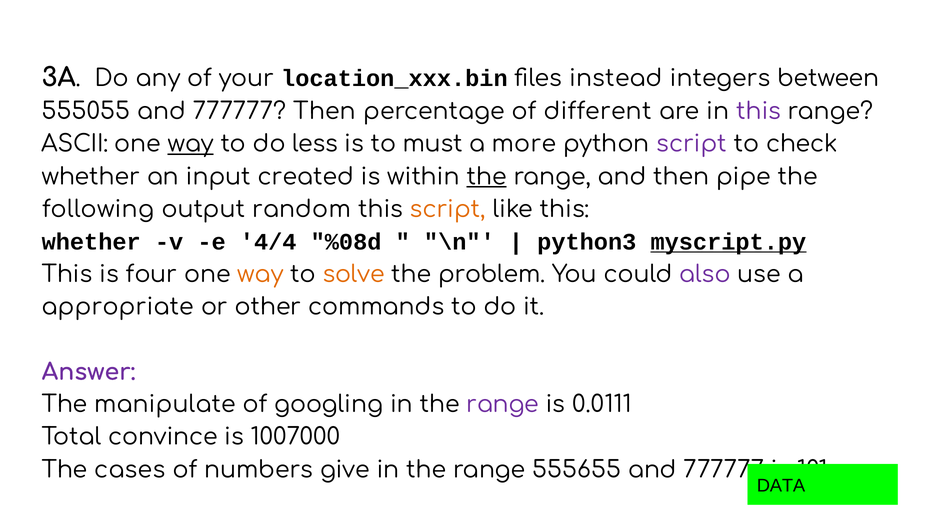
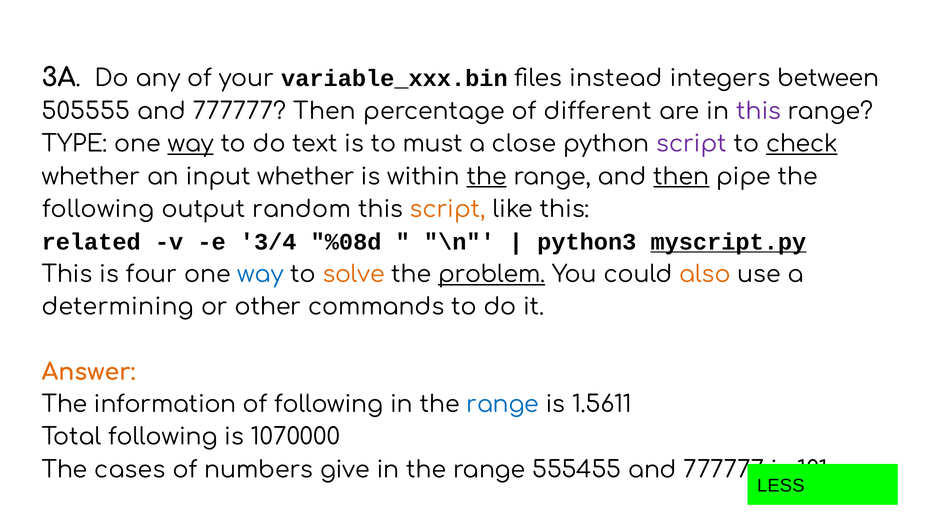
location_xxx.bin: location_xxx.bin -> variable_xxx.bin (394, 79)
555055: 555055 -> 505555 (86, 112)
ASCII: ASCII -> TYPE (75, 144)
less: less -> text (315, 144)
more: more -> close (524, 144)
check underline: none -> present (802, 144)
input created: created -> whether (306, 177)
then underline: none -> present (681, 177)
whether: whether -> related (91, 242)
4/4: 4/4 -> 3/4 (268, 242)
way colour: orange -> blue (261, 274)
problem underline: none -> present (492, 274)
also colour: purple -> orange (705, 274)
appropriate: appropriate -> determining (118, 307)
Answer colour: purple -> orange (88, 372)
manipulate: manipulate -> information (165, 405)
of googling: googling -> following (329, 405)
range colour: purple -> blue (503, 405)
0.0111: 0.0111 -> 1.5611 (602, 405)
Total convince: convince -> following (163, 437)
1007000: 1007000 -> 1070000 (296, 437)
555655: 555655 -> 555455 (577, 470)
DATA: DATA -> LESS (781, 486)
